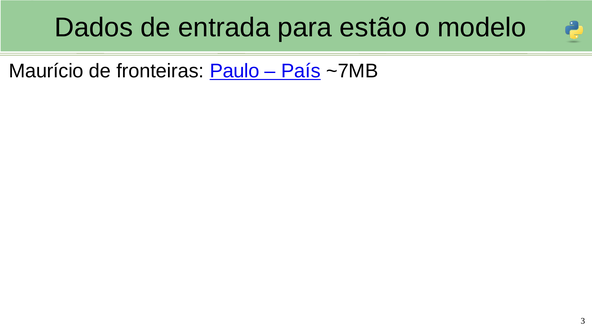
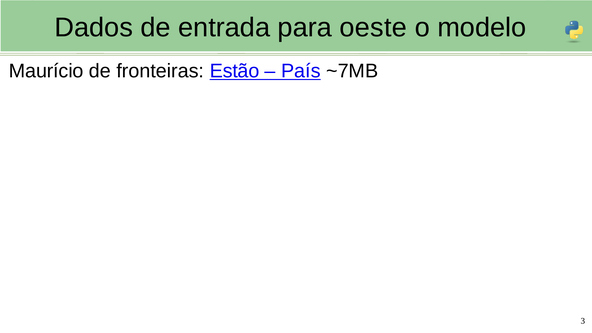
estão: estão -> oeste (373, 28)
Paulo: Paulo -> Estão (235, 71)
